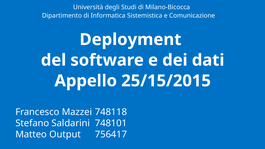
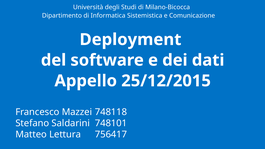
25/15/2015: 25/15/2015 -> 25/12/2015 (166, 81)
Output: Output -> Lettura (65, 135)
